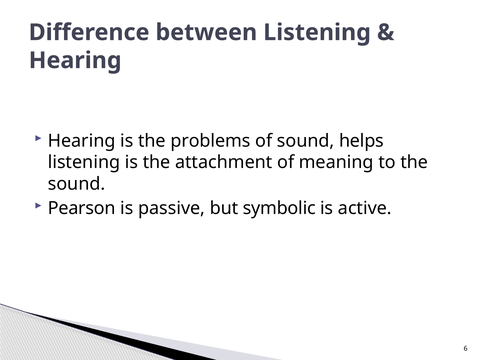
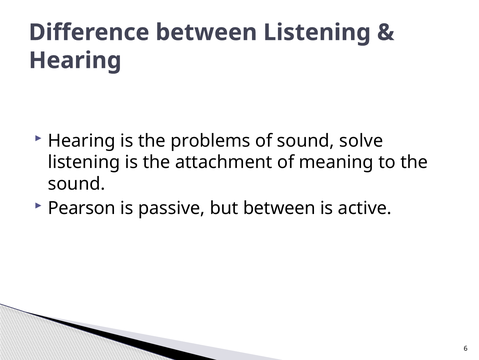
helps: helps -> solve (361, 140)
but symbolic: symbolic -> between (279, 208)
